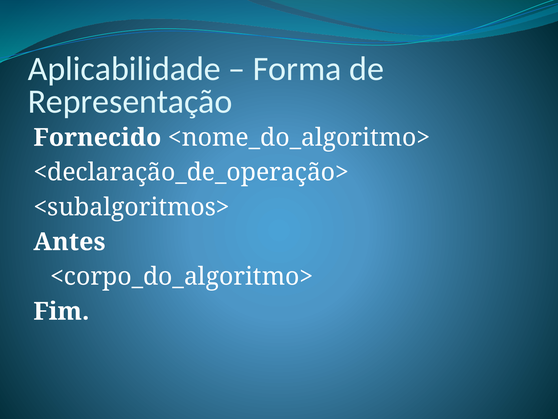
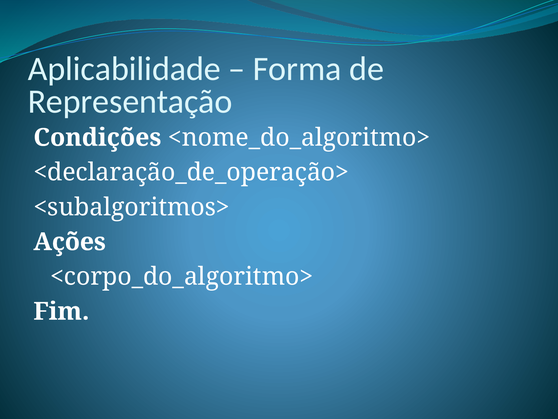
Fornecido: Fornecido -> Condições (97, 137)
Antes: Antes -> Ações (70, 242)
